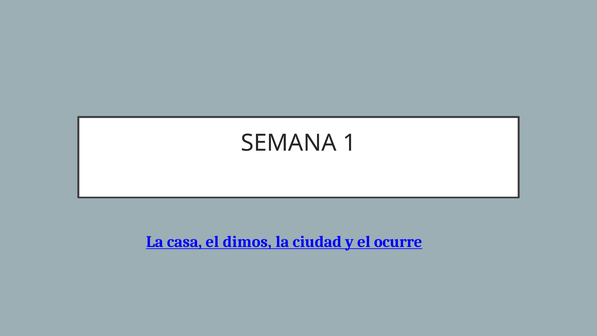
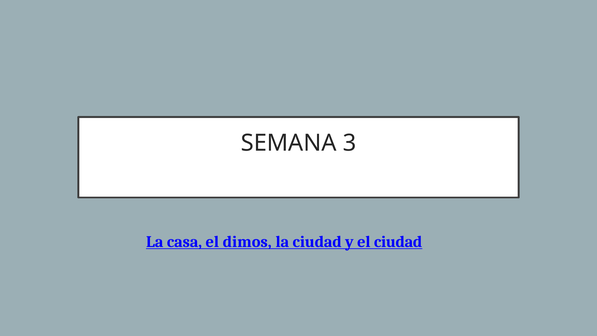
1: 1 -> 3 (349, 143)
el ocurre: ocurre -> ciudad (398, 242)
